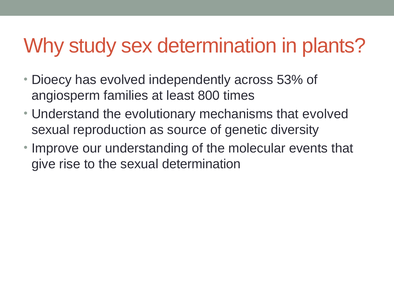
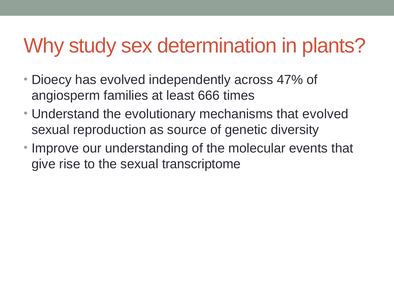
53%: 53% -> 47% (290, 80)
800: 800 -> 666 (209, 95)
sexual determination: determination -> transcriptome (201, 164)
